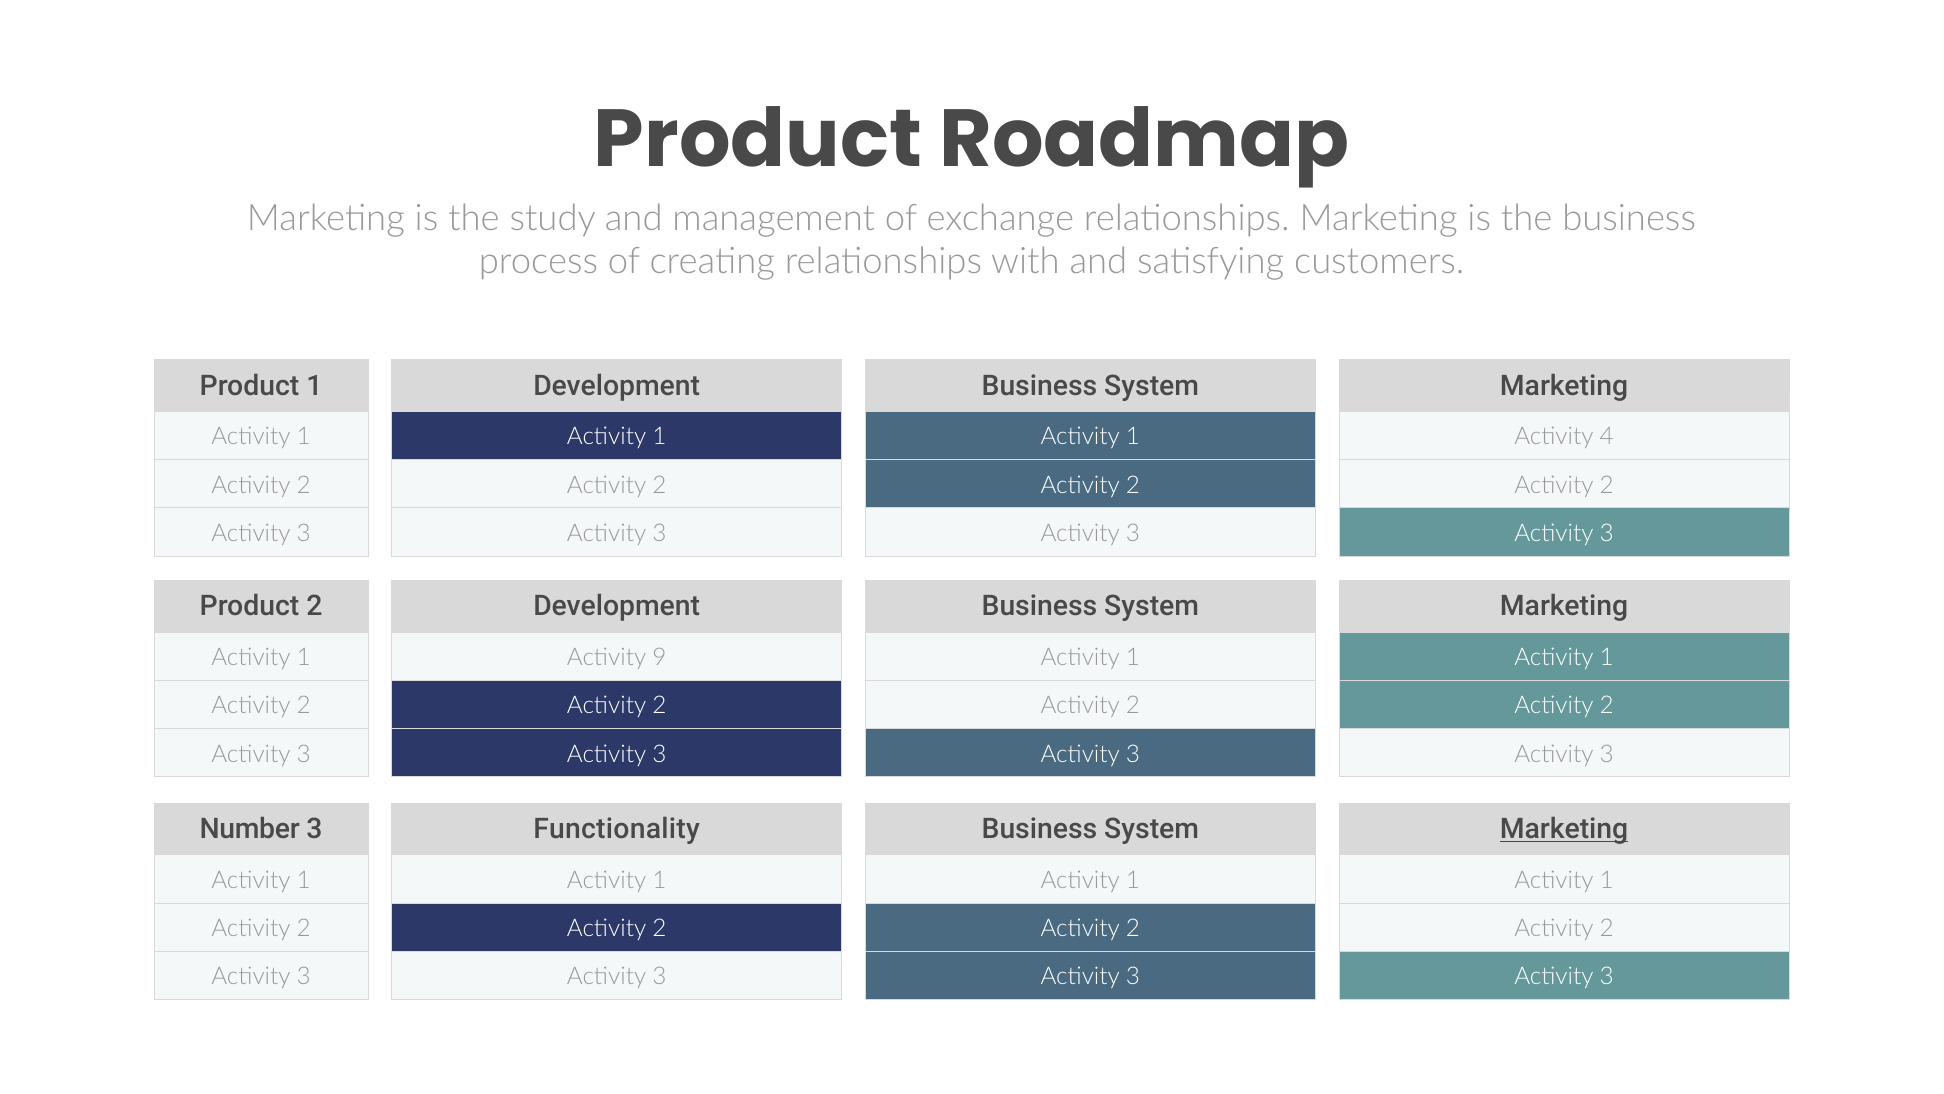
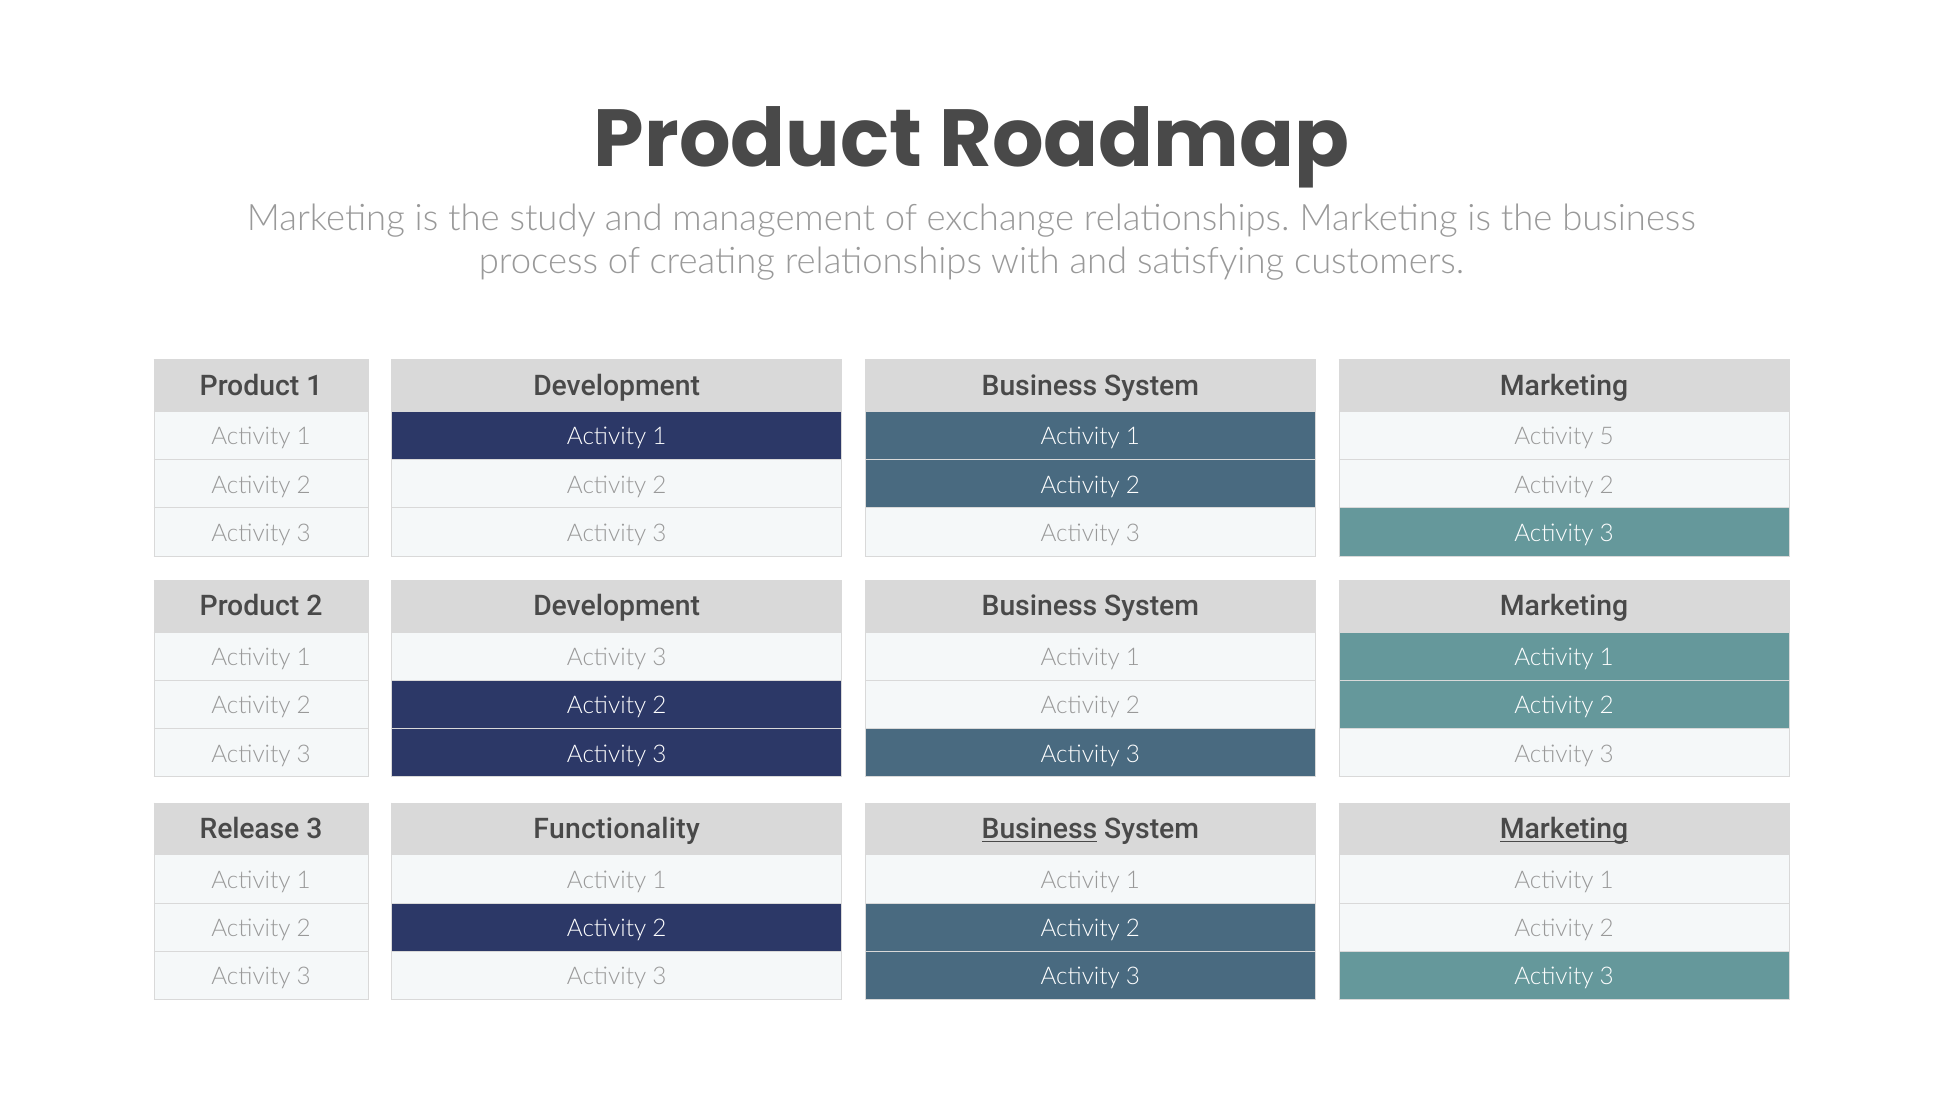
4: 4 -> 5 (1607, 437)
9: 9 -> 3 (659, 658)
Number: Number -> Release (250, 829)
Business underline: none -> present (1039, 829)
